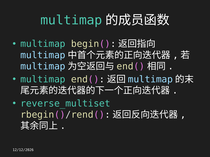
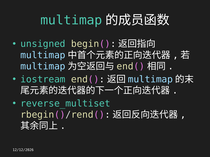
multimap: multimap -> unsigned (43, 44)
multimap: multimap -> iostream (43, 80)
